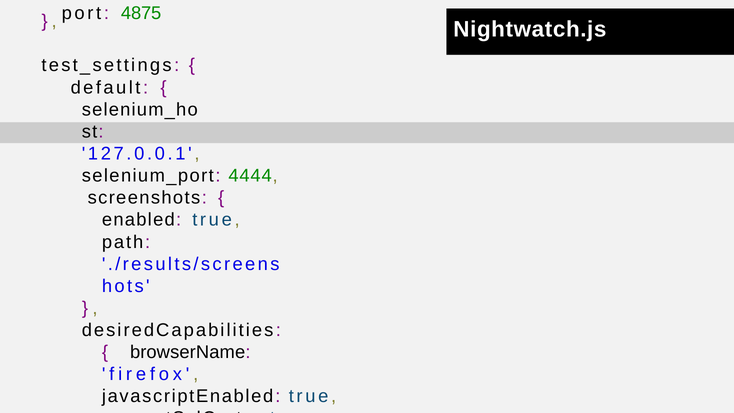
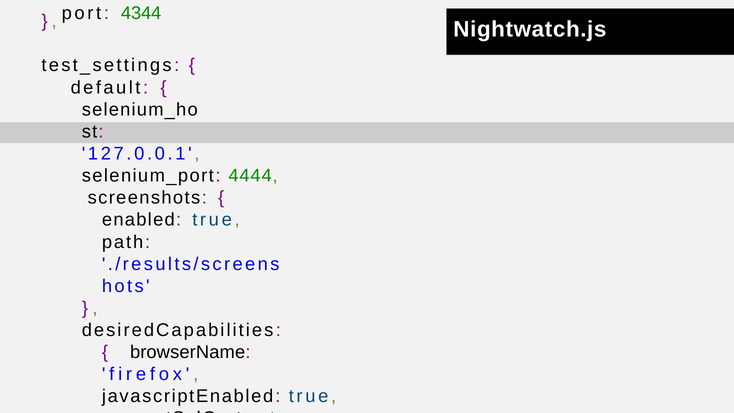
4875: 4875 -> 4344 (141, 13)
